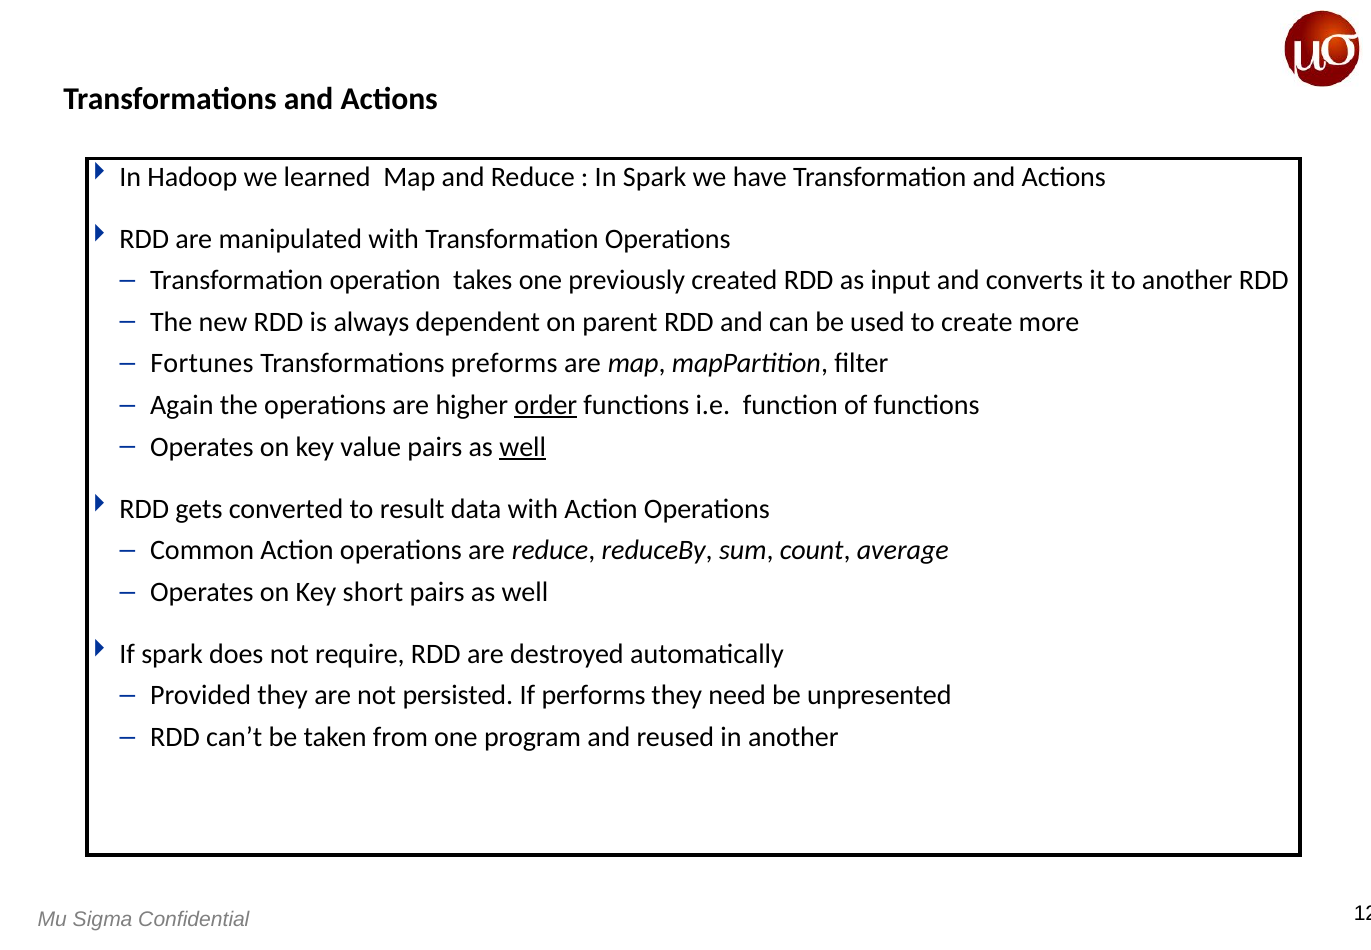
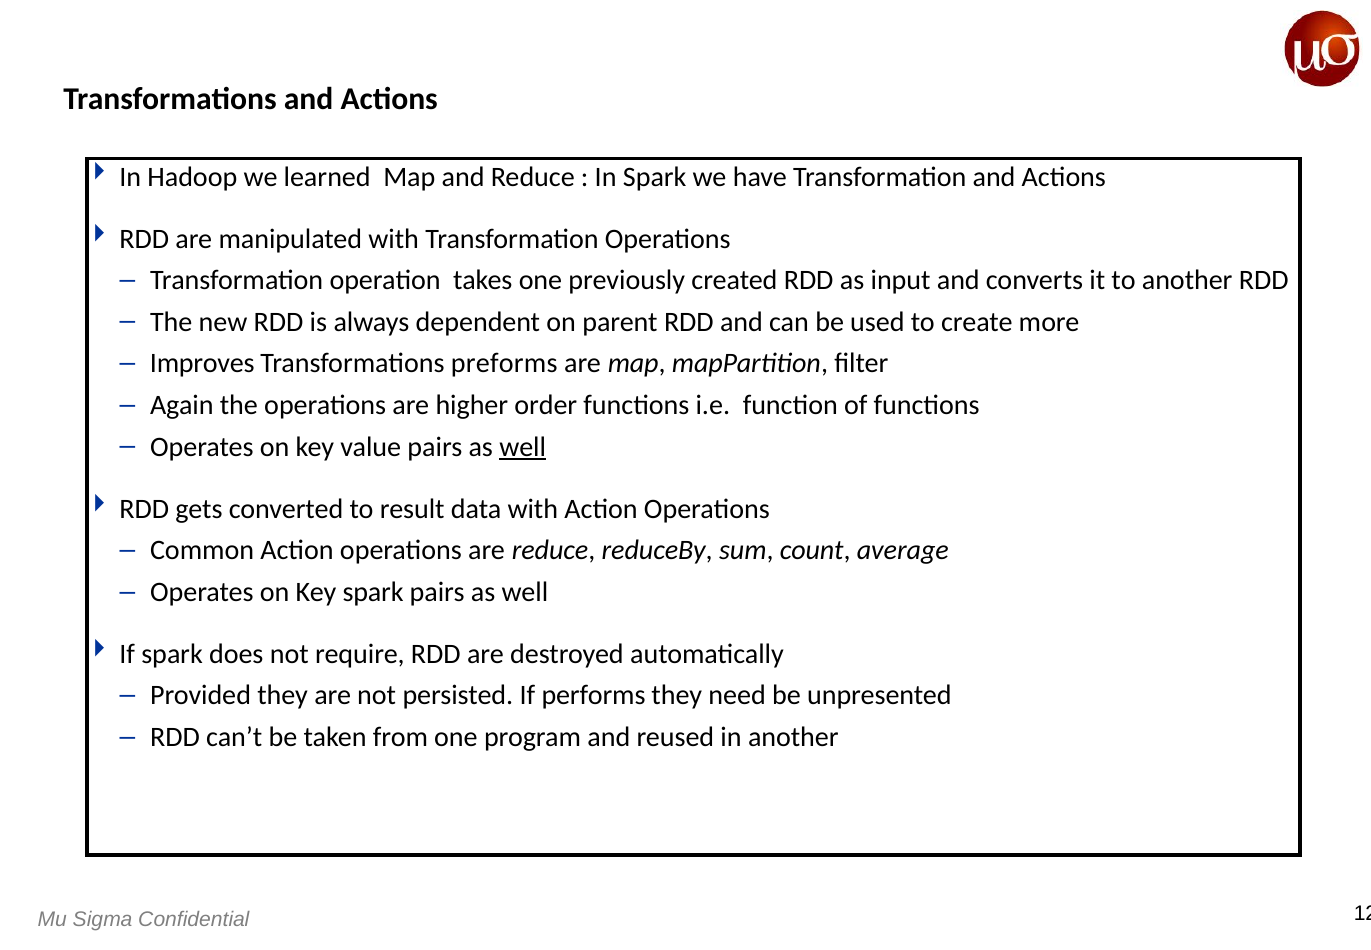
Fortunes: Fortunes -> Improves (202, 363)
order underline: present -> none (546, 405)
Key short: short -> spark (373, 592)
